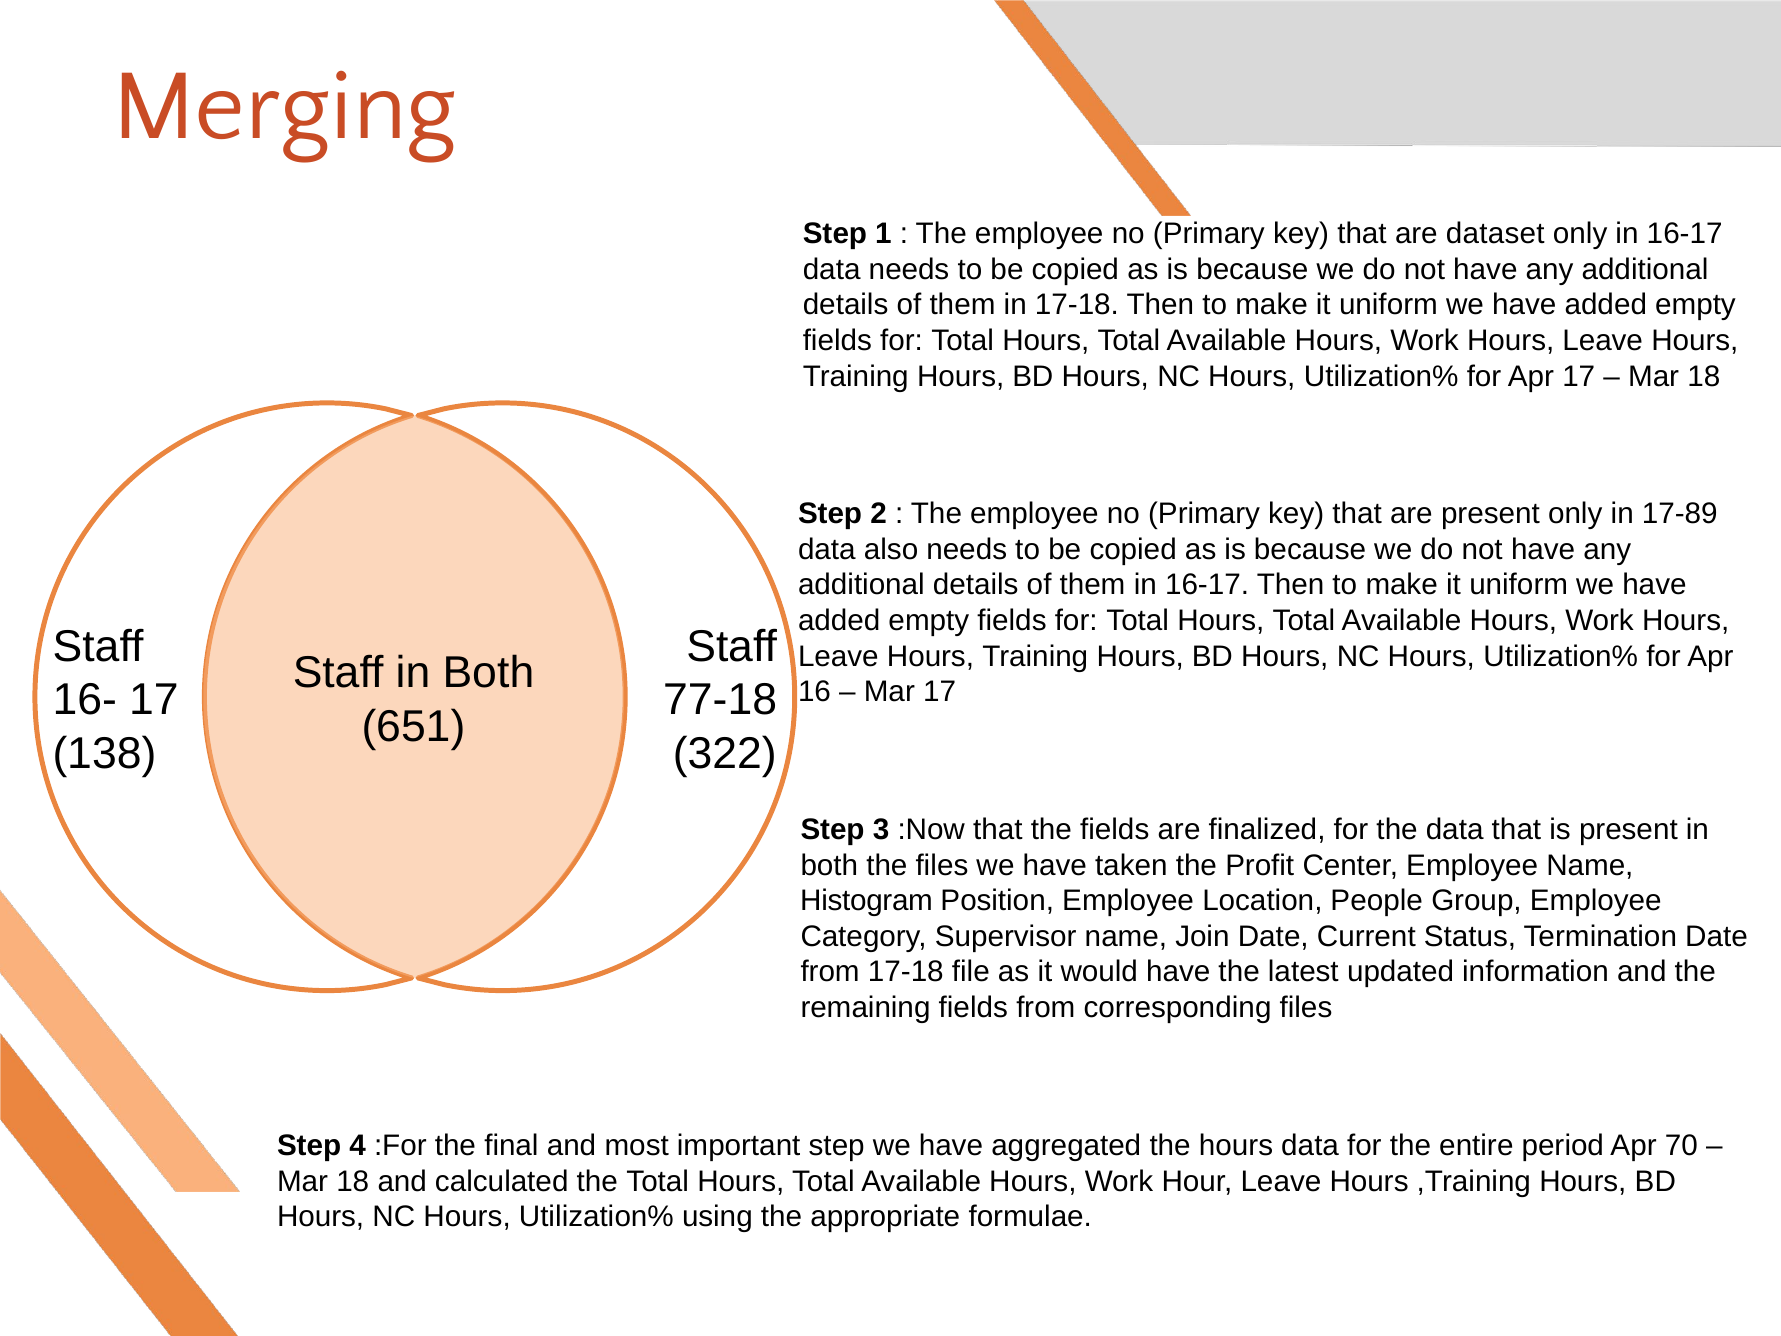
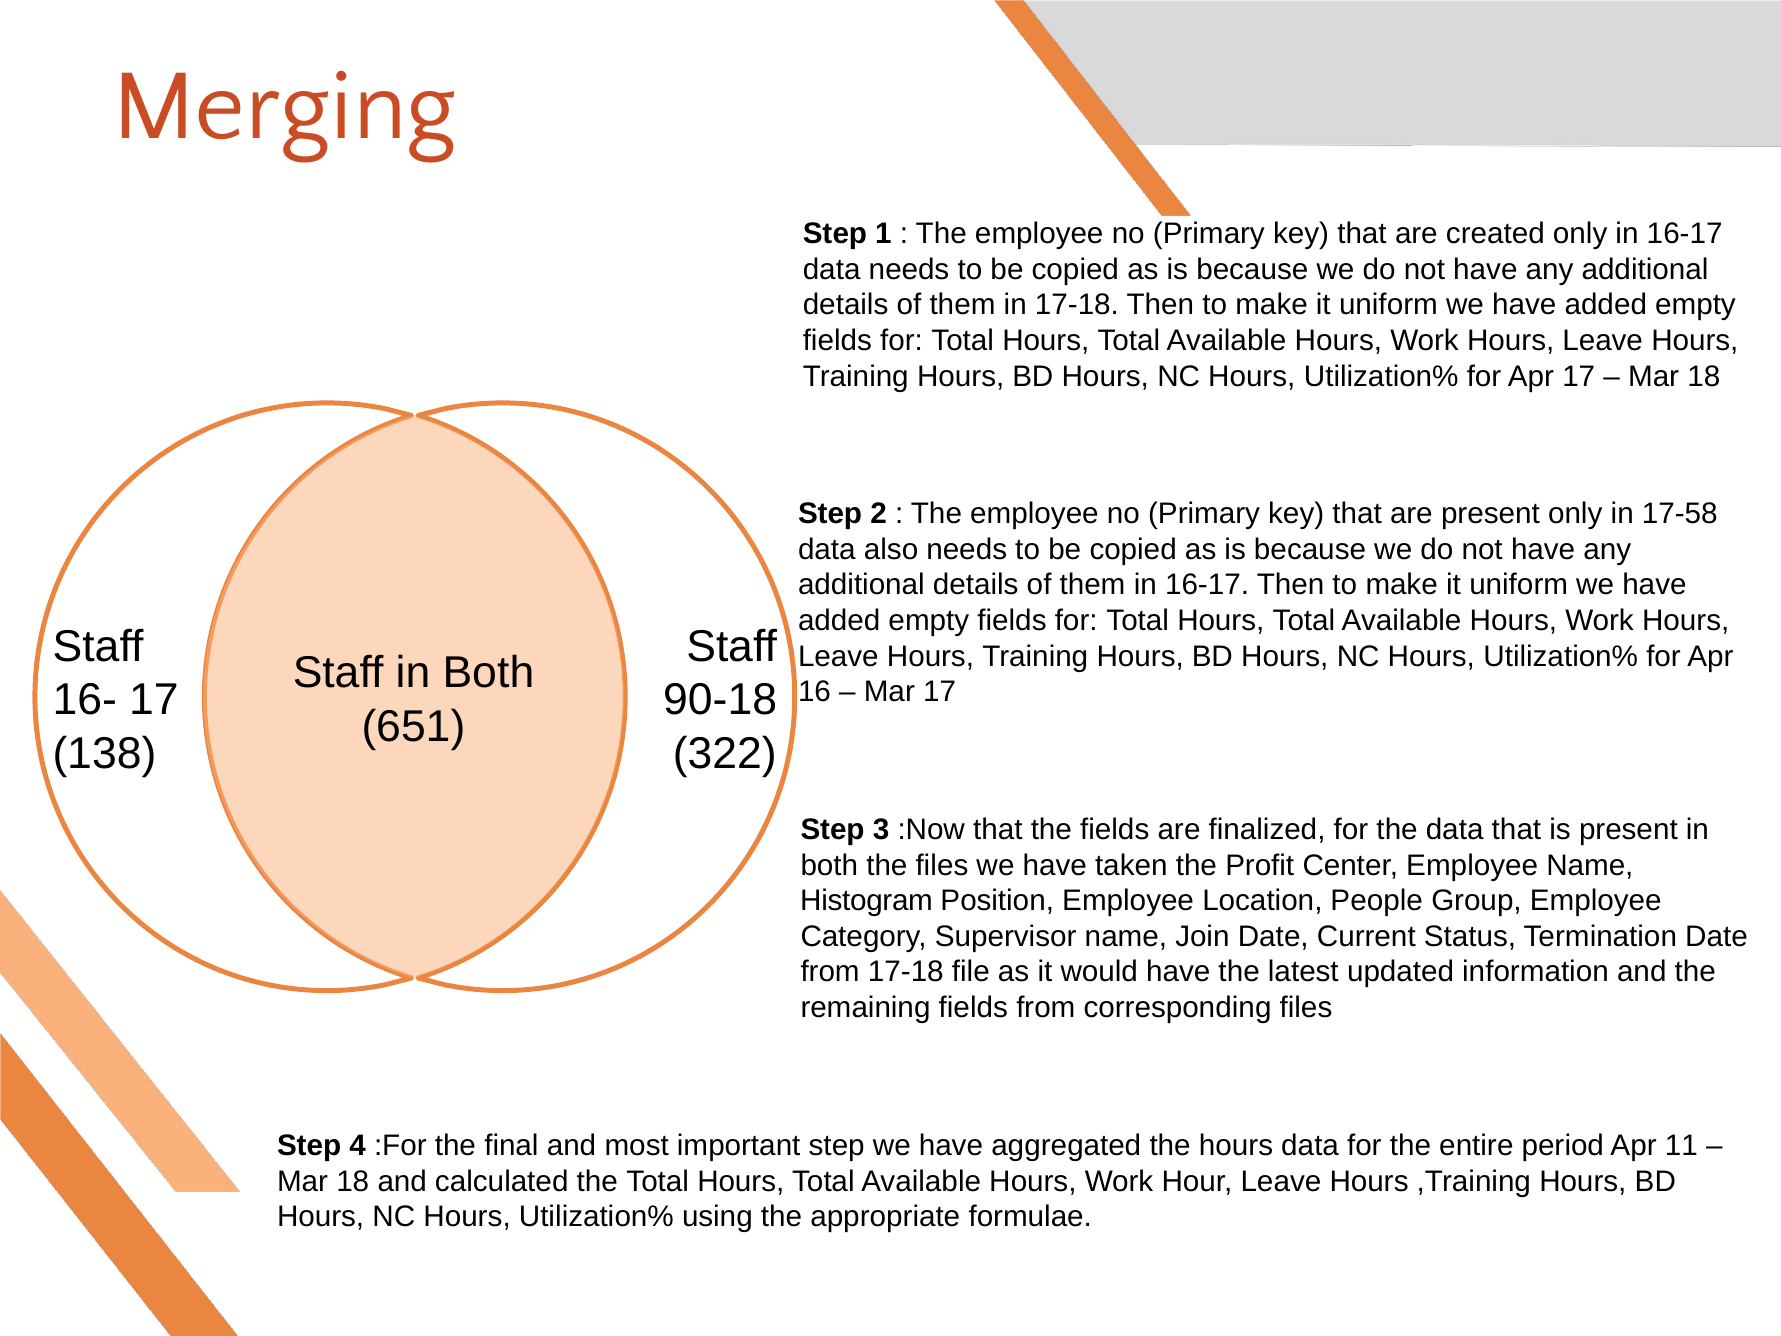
dataset: dataset -> created (1495, 234)
17-89: 17-89 -> 17-58 (1680, 514)
77-18: 77-18 -> 90-18 (720, 700)
70: 70 -> 11 (1681, 1145)
